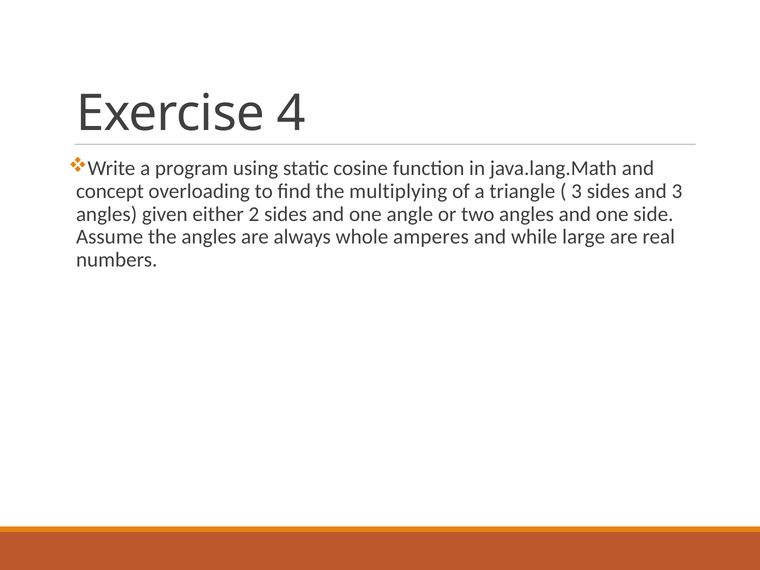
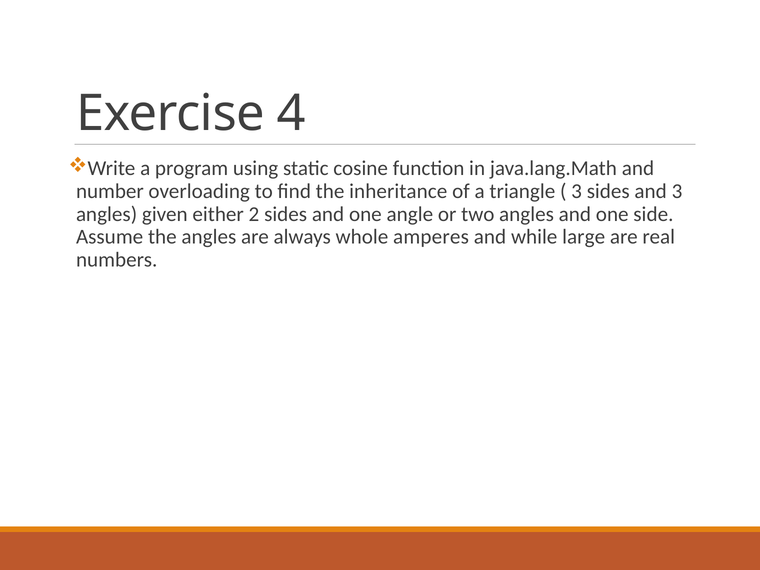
concept: concept -> number (110, 191)
multiplying: multiplying -> inheritance (398, 191)
